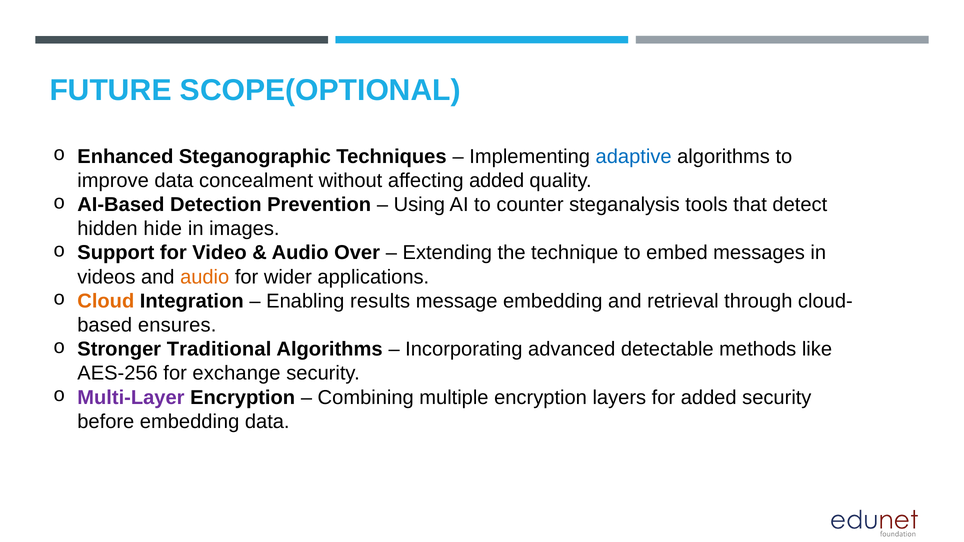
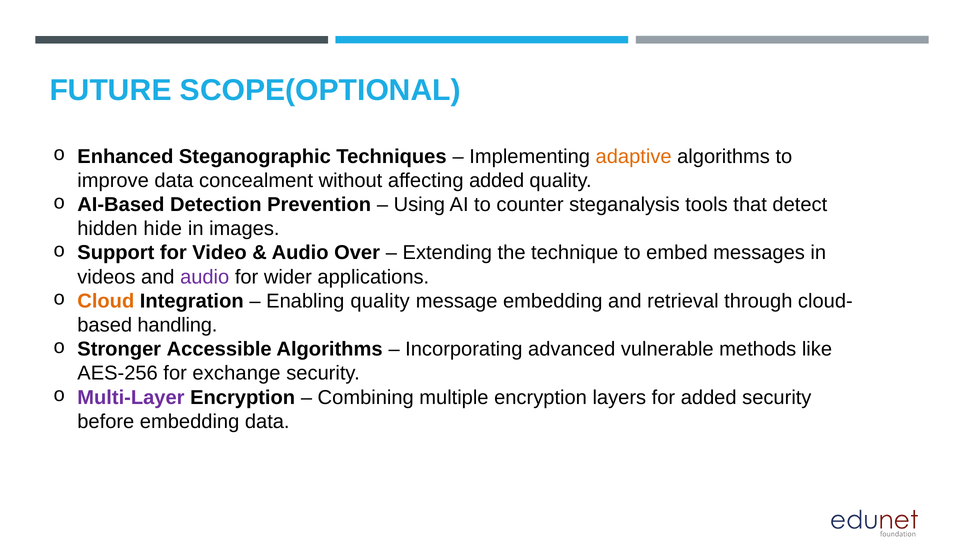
adaptive colour: blue -> orange (634, 157)
audio colour: orange -> purple (205, 277)
Enabling results: results -> quality (380, 301)
ensures: ensures -> handling (177, 325)
Traditional: Traditional -> Accessible (219, 349)
detectable: detectable -> vulnerable (667, 349)
